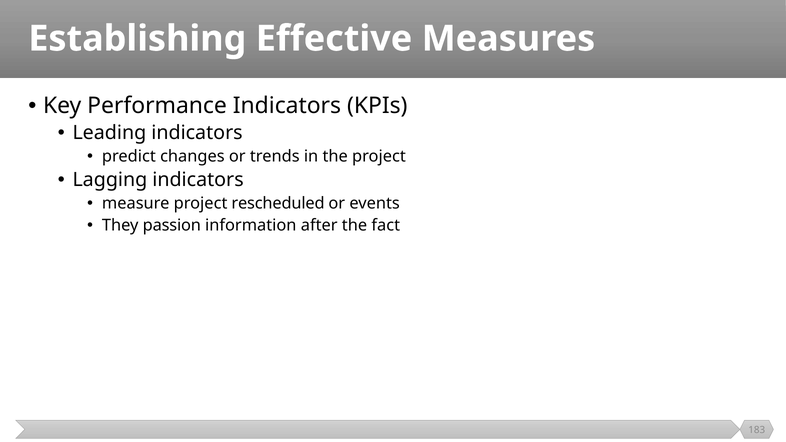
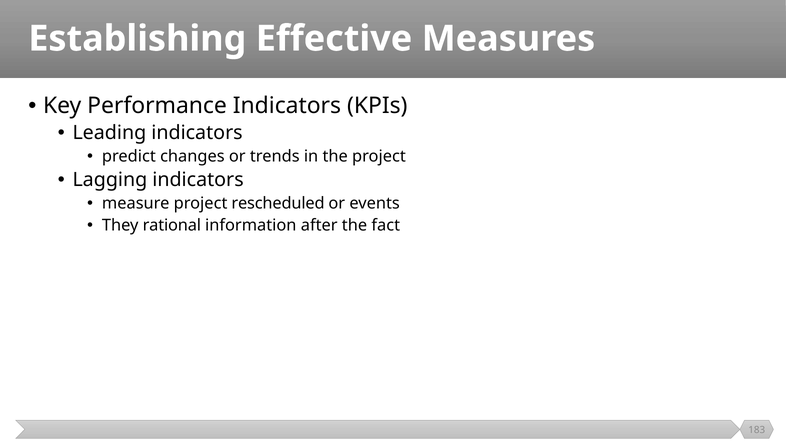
passion: passion -> rational (172, 225)
